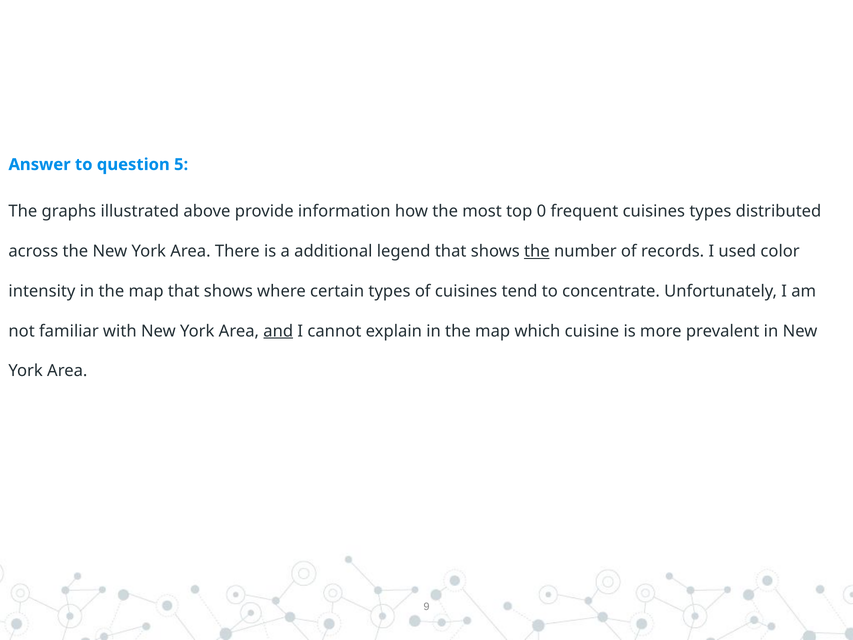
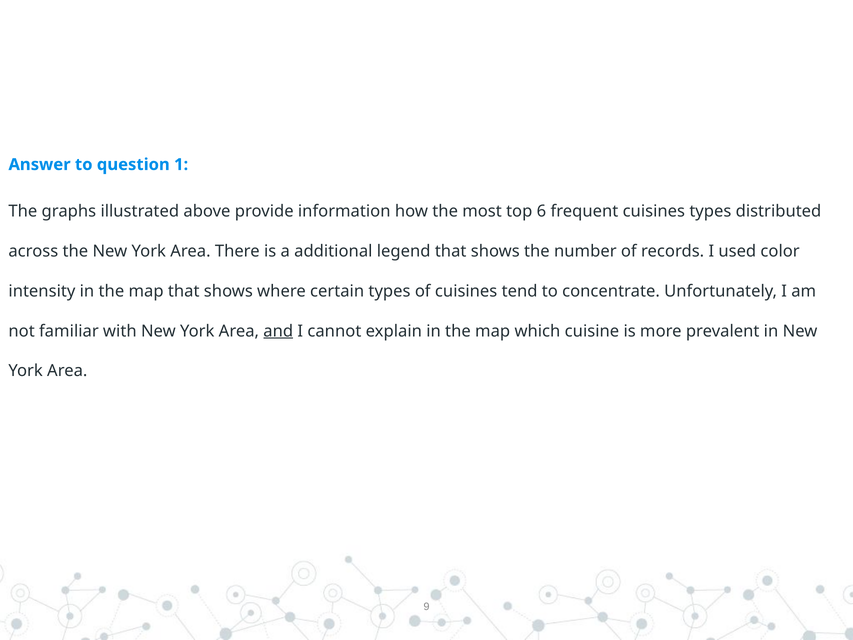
5: 5 -> 1 (181, 164)
0: 0 -> 6 (541, 211)
the underline: present -> none (537, 251)
